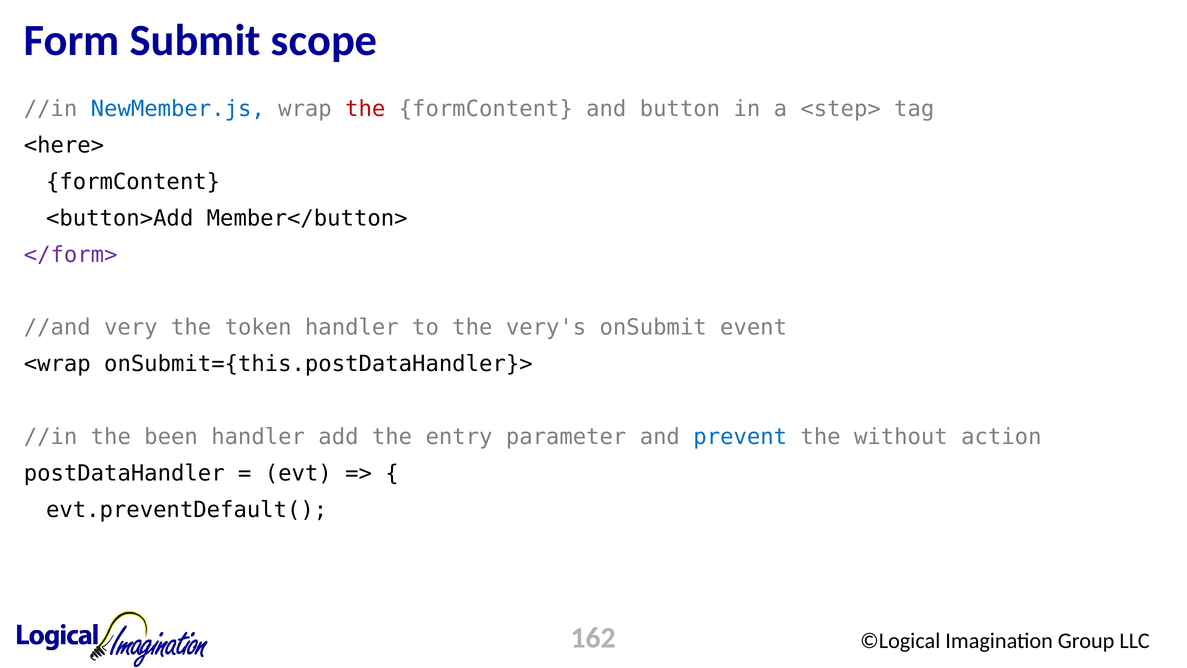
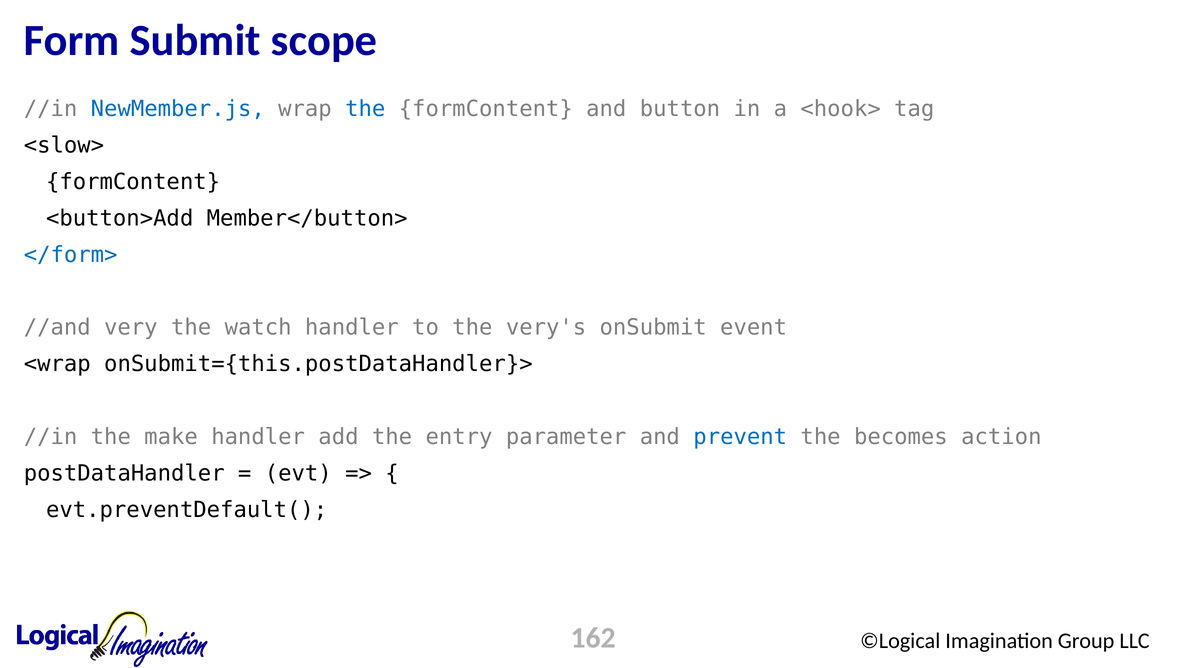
the colour: red -> blue (365, 109)
<step>: <step> -> <hook> (841, 109)
<here>: <here> -> <slow> (64, 145)
</form> colour: purple -> blue (71, 255)
token: token -> watch (258, 327)
been: been -> make (171, 437)
without: without -> becomes (901, 437)
